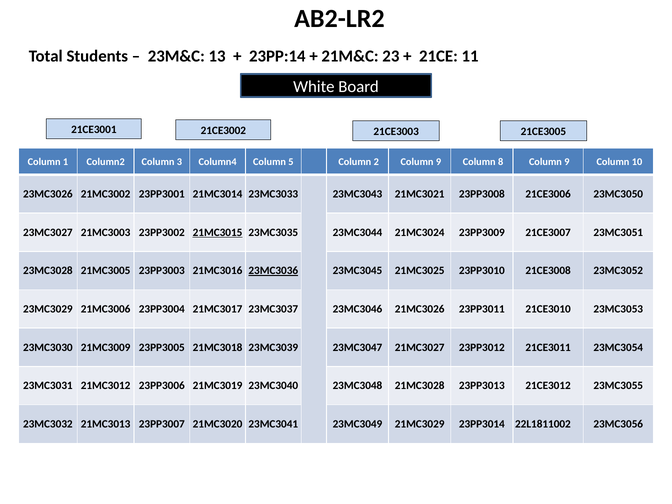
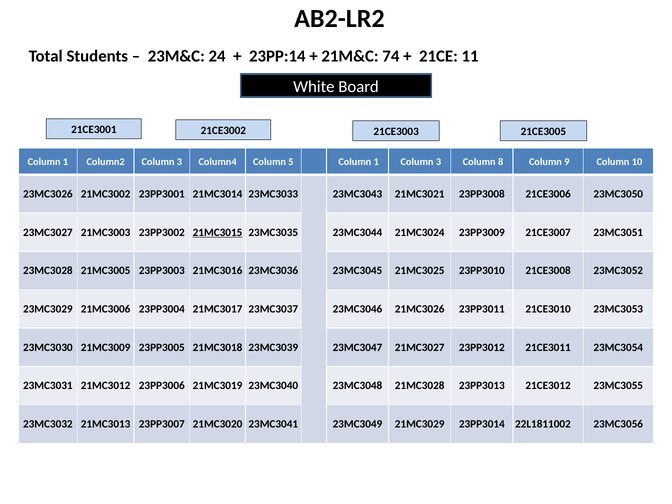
13: 13 -> 24 (217, 56)
23: 23 -> 74 (391, 56)
5 Column 2: 2 -> 1 (376, 162)
9: 9 -> 3 (438, 162)
23MC3036 underline: present -> none (273, 271)
